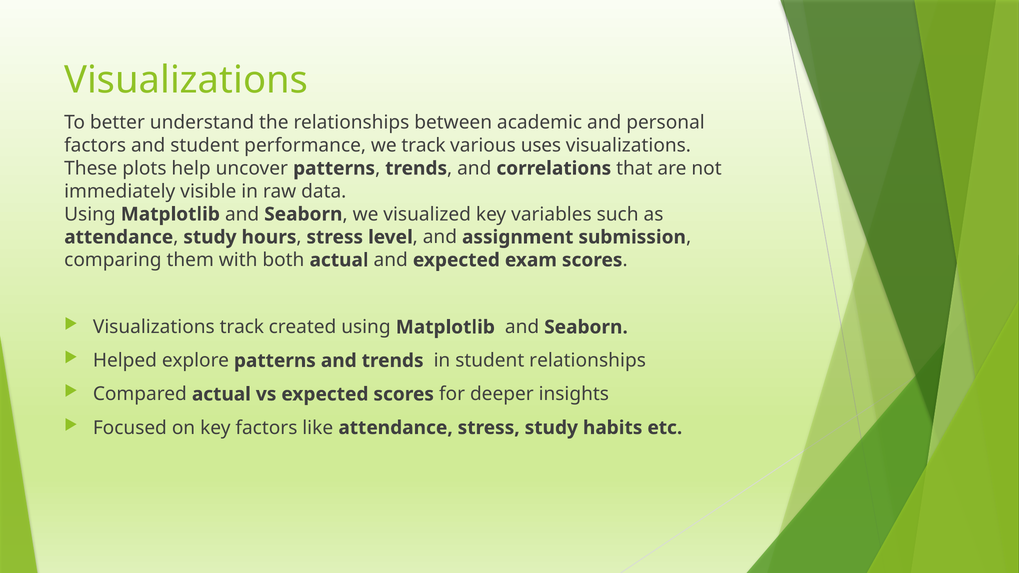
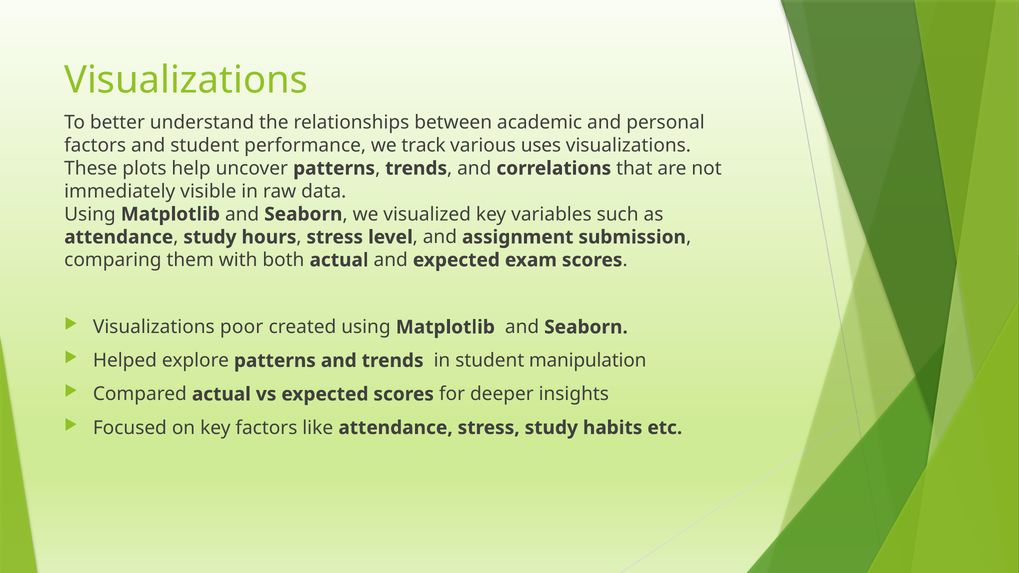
Visualizations track: track -> poor (242, 327)
student relationships: relationships -> manipulation (588, 361)
